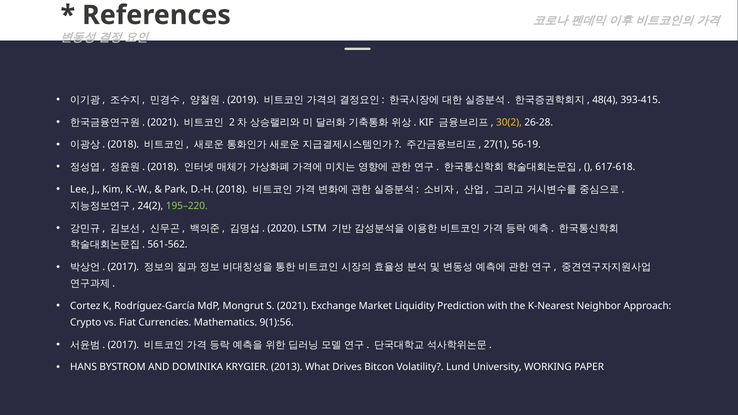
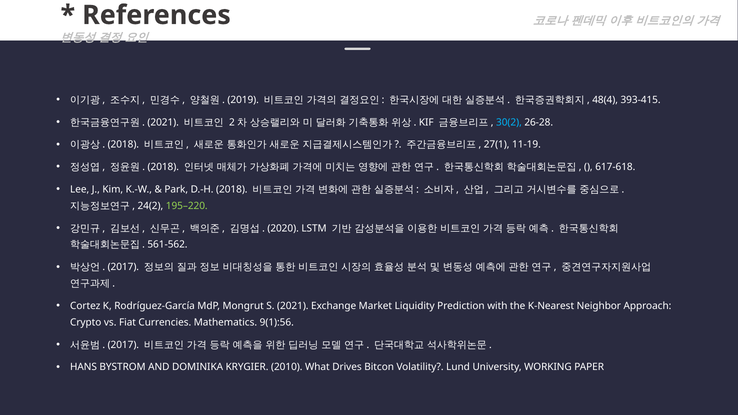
30(2 colour: yellow -> light blue (509, 122)
56-19: 56-19 -> 11-19 (526, 145)
2013: 2013 -> 2010 (287, 367)
